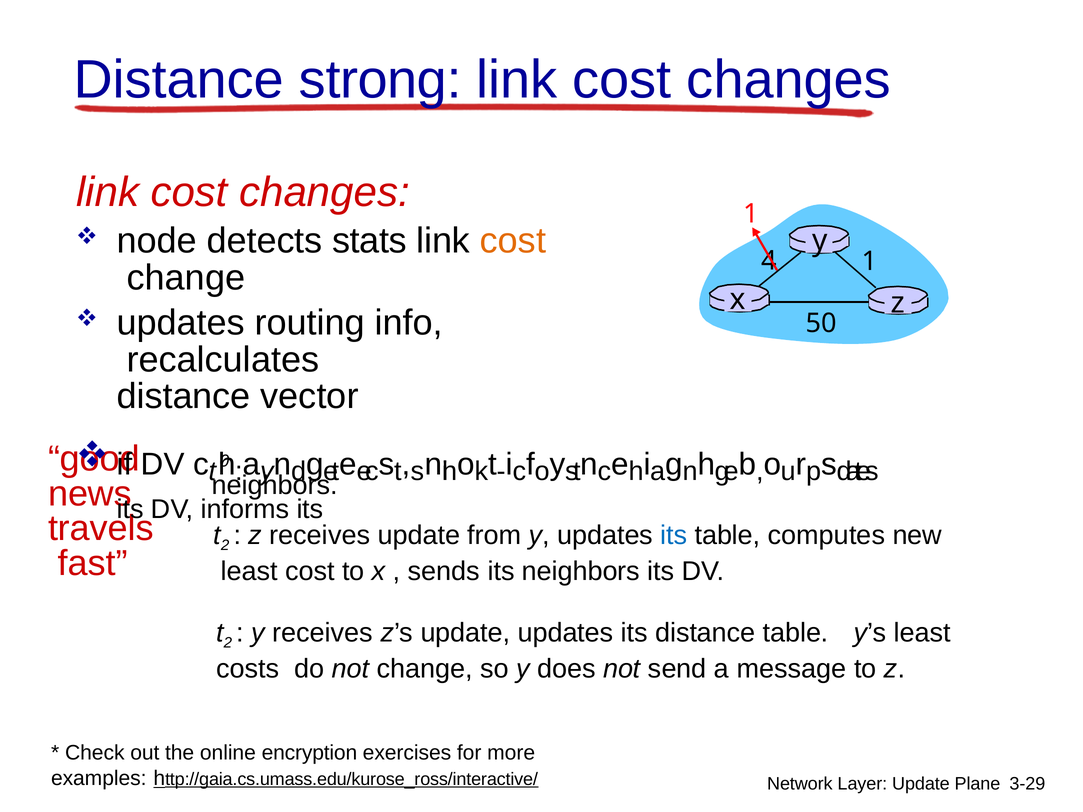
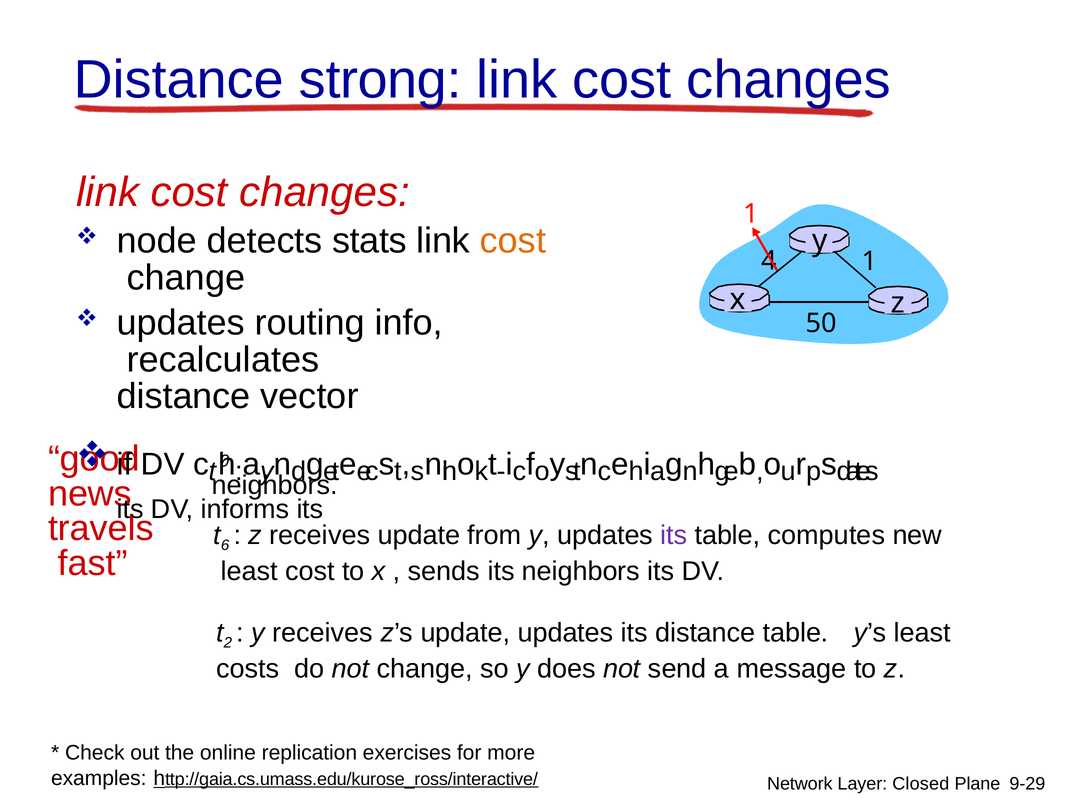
2: 2 -> 6 (225, 546)
its colour: blue -> purple (674, 535)
encryption: encryption -> replication (309, 753)
Layer Update: Update -> Closed (921, 784)
3-29: 3-29 -> 9-29 (1027, 784)
